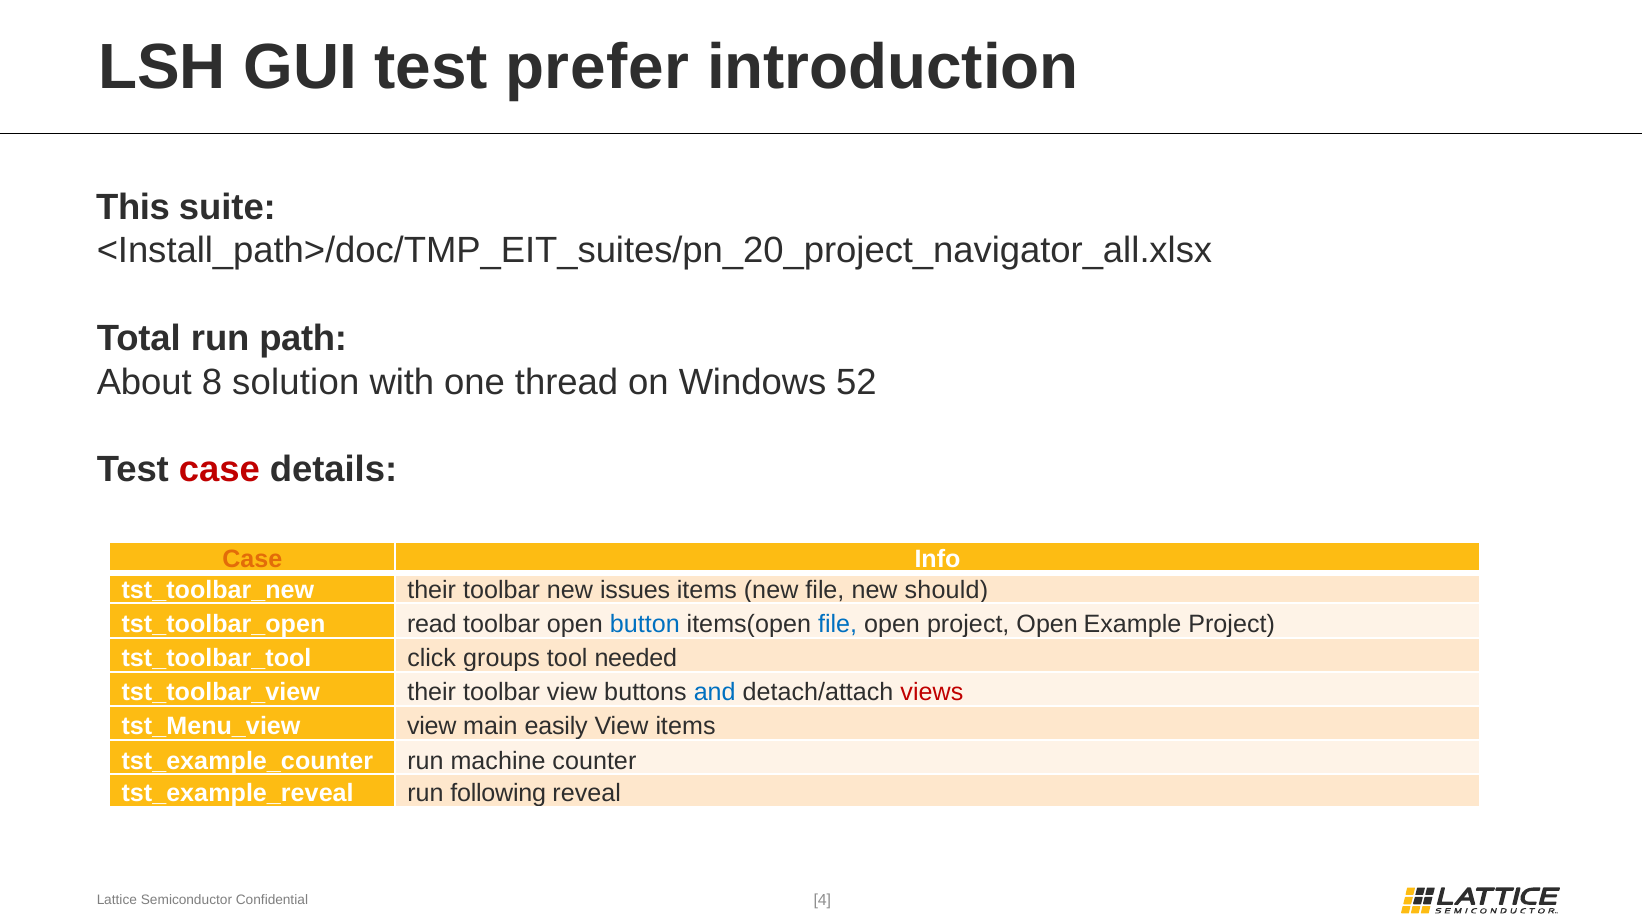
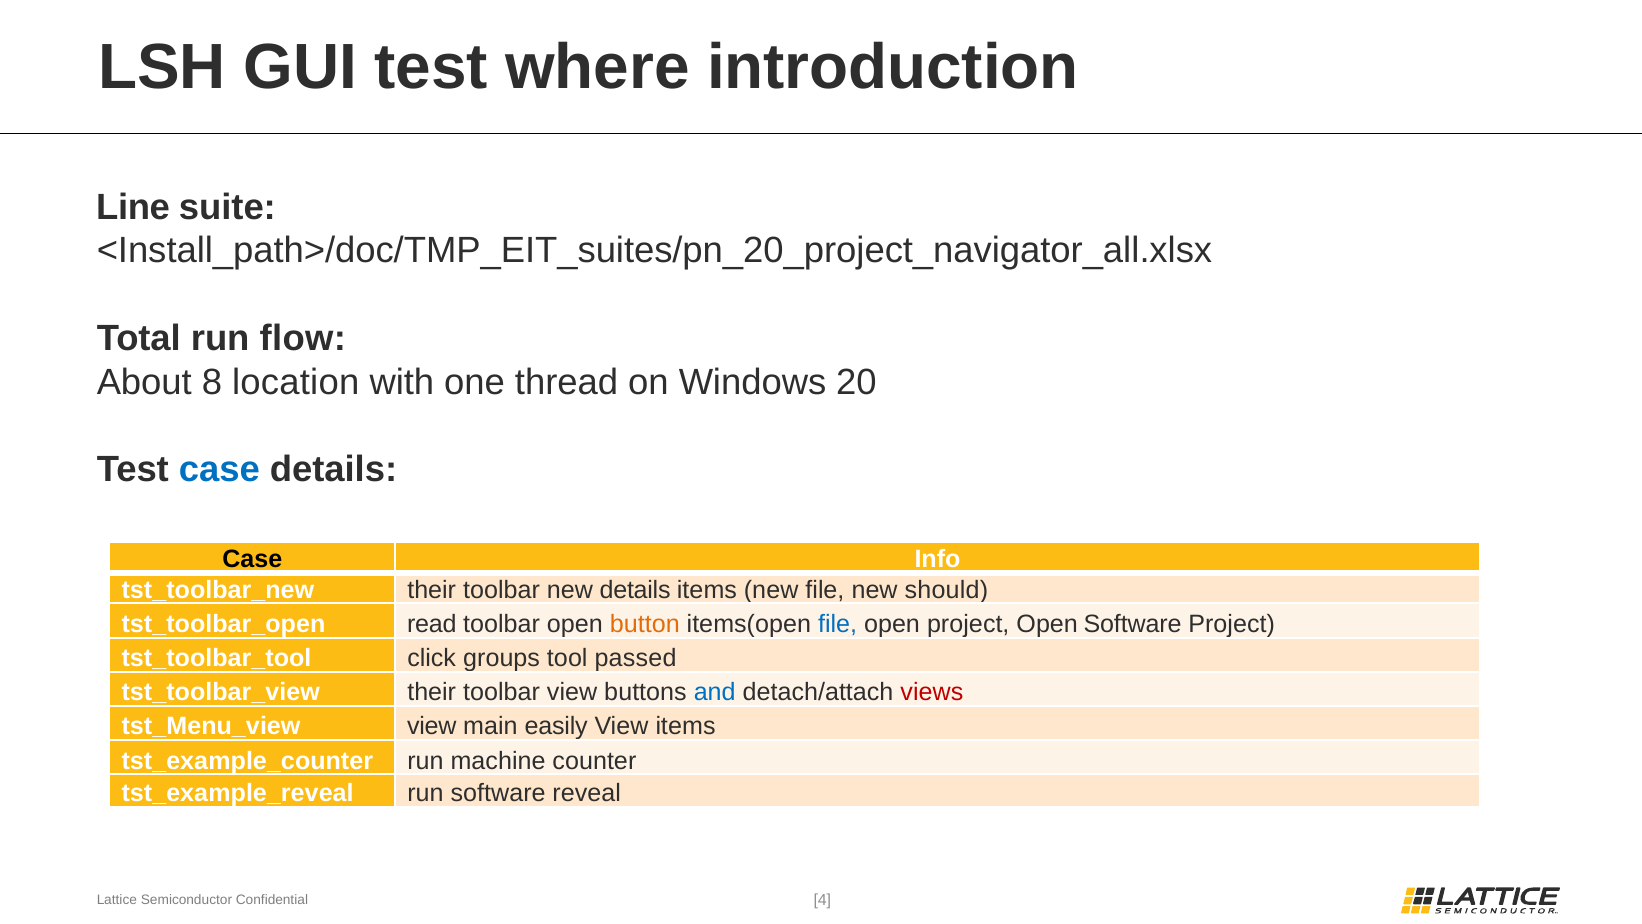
prefer: prefer -> where (597, 68)
This: This -> Line (133, 207)
path: path -> flow (303, 338)
solution: solution -> location (296, 382)
52: 52 -> 20 (856, 382)
case colour: red -> blue (219, 470)
Case colour: orange -> black (252, 559)
new issues: issues -> details (635, 590)
button colour: blue -> orange (645, 624)
Open Example: Example -> Software (1133, 624)
needed: needed -> passed (636, 658)
run following: following -> software (498, 793)
